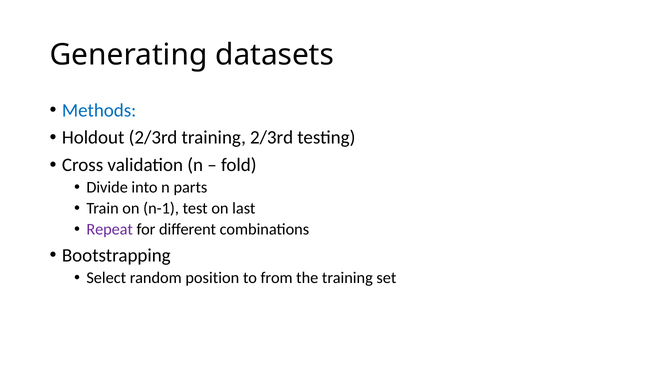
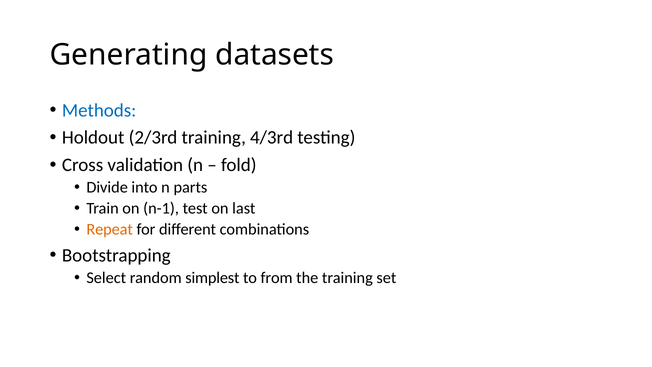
training 2/3rd: 2/3rd -> 4/3rd (272, 138)
Repeat colour: purple -> orange (110, 229)
position: position -> simplest (212, 278)
